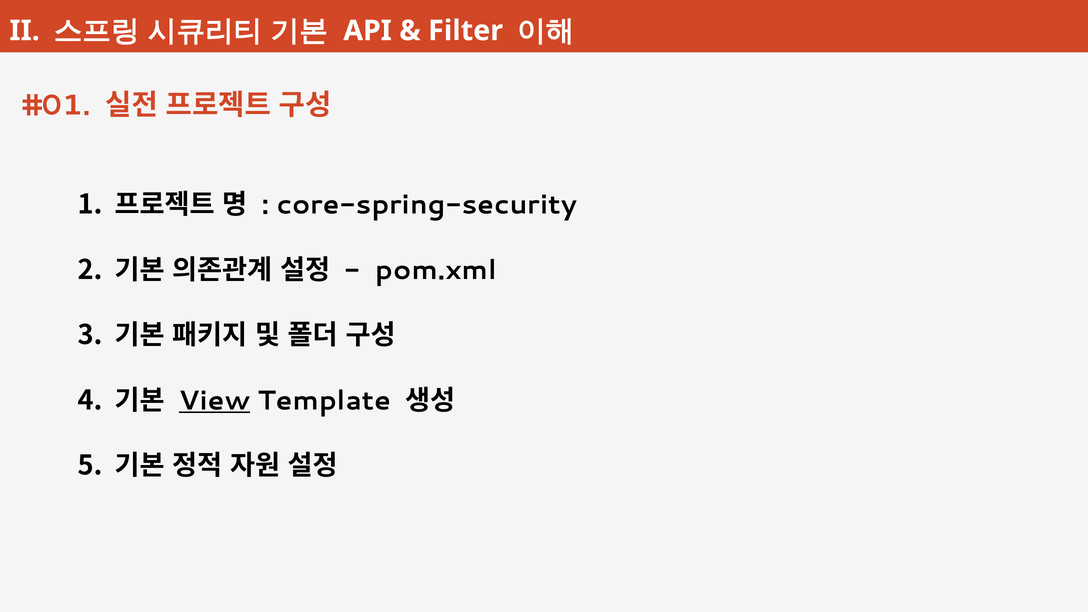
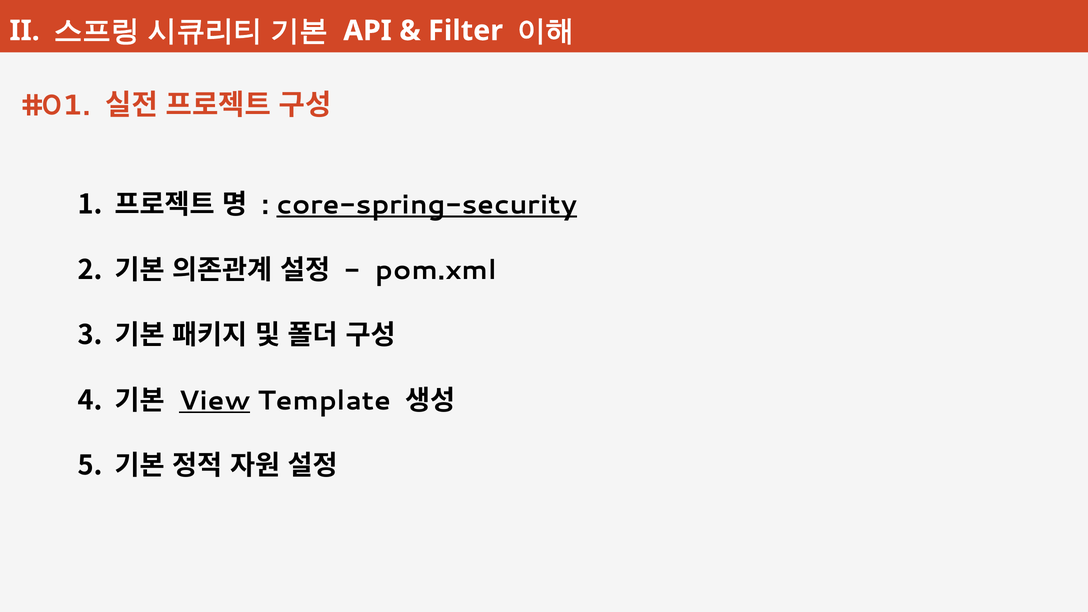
core-spring-security underline: none -> present (427, 205)
